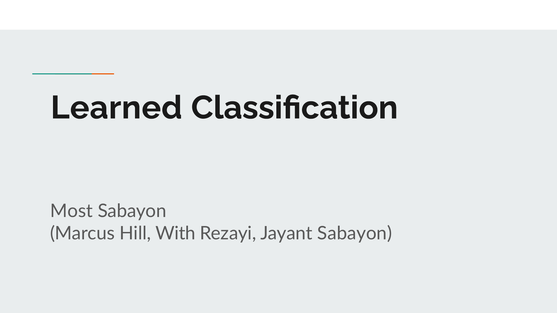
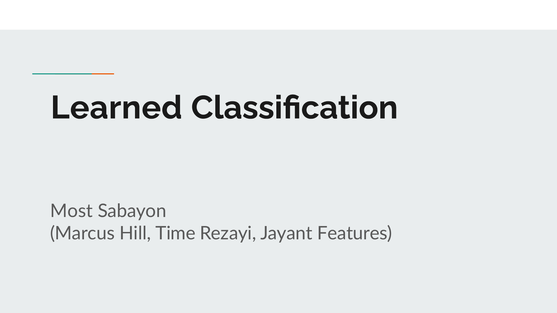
With: With -> Time (176, 234)
Jayant Sabayon: Sabayon -> Features (355, 234)
